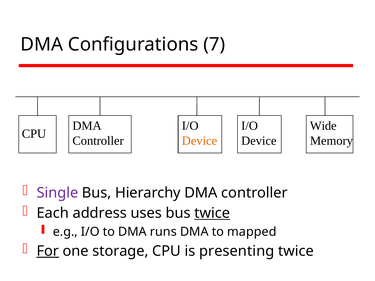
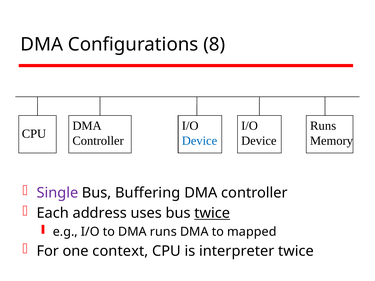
7: 7 -> 8 (214, 44)
Wide: Wide -> Runs (323, 126)
Device colour: orange -> blue (200, 141)
Hierarchy: Hierarchy -> Buffering (148, 193)
For underline: present -> none (48, 251)
storage: storage -> context (120, 251)
presenting: presenting -> interpreter (237, 251)
